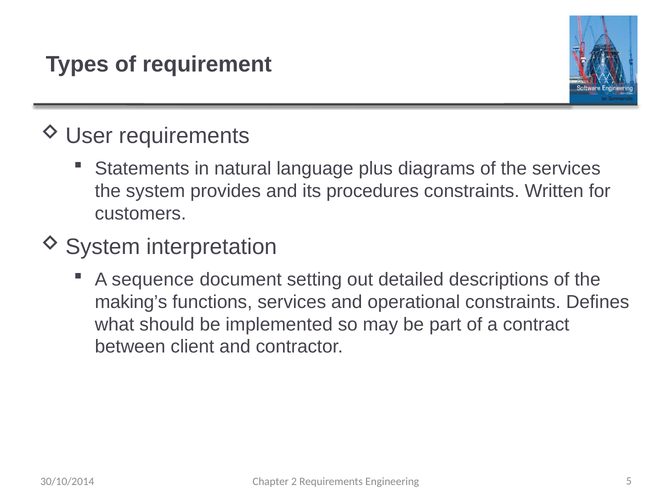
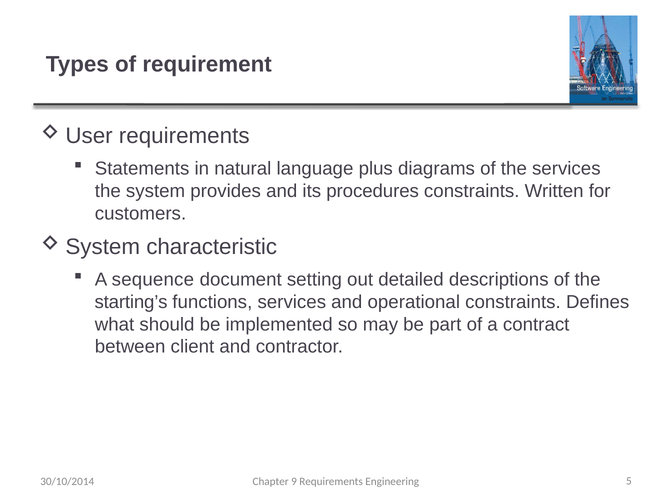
interpretation: interpretation -> characteristic (212, 247)
making’s: making’s -> starting’s (131, 302)
2: 2 -> 9 (294, 481)
